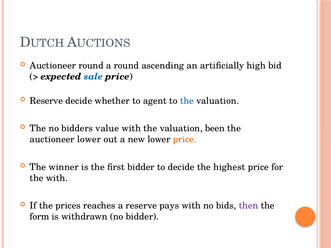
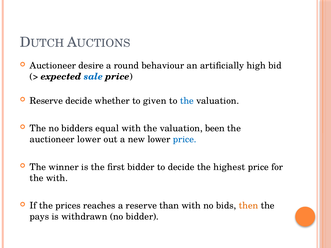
Auctioneer round: round -> desire (91, 66)
ascending: ascending -> behaviour (163, 66)
agent: agent -> given (155, 101)
value: value -> equal (107, 129)
price colour: orange -> blue (185, 140)
pays: pays -> than (169, 206)
then colour: purple -> orange (249, 206)
form: form -> pays (39, 217)
